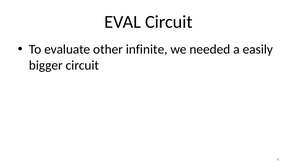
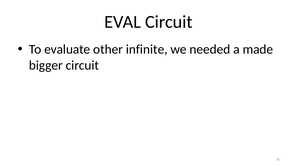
easily: easily -> made (258, 49)
